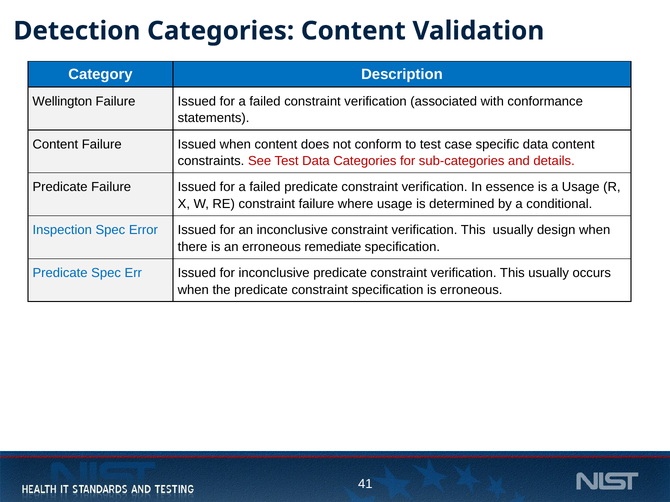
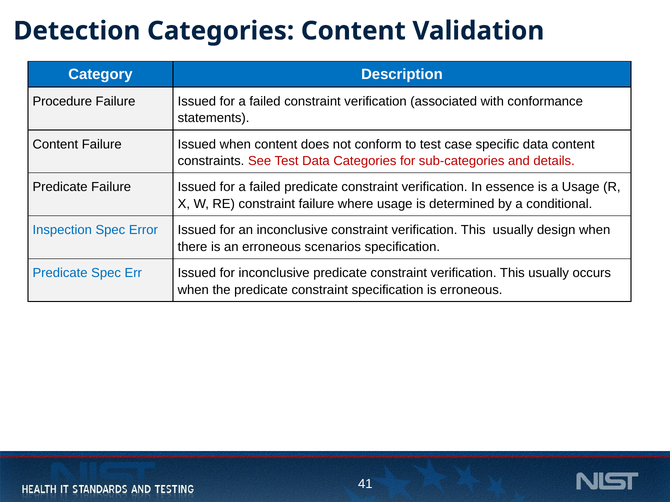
Wellington: Wellington -> Procedure (62, 101)
remediate: remediate -> scenarios (333, 247)
